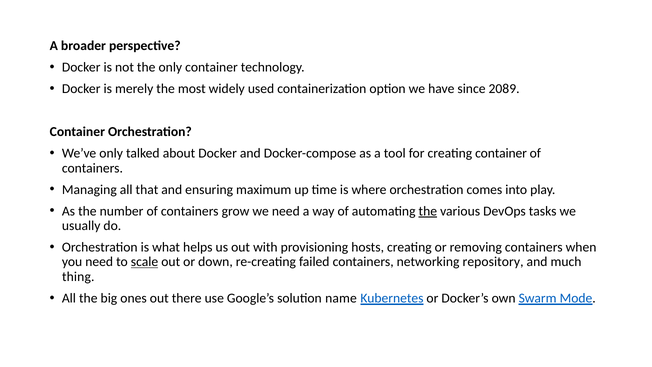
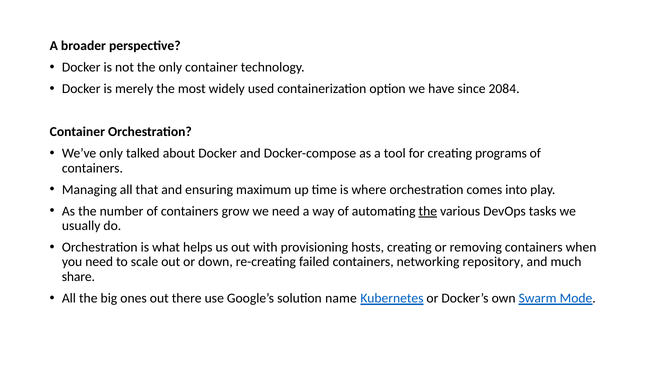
2089: 2089 -> 2084 (504, 89)
creating container: container -> programs (501, 153)
scale underline: present -> none (145, 262)
thing: thing -> share (78, 276)
